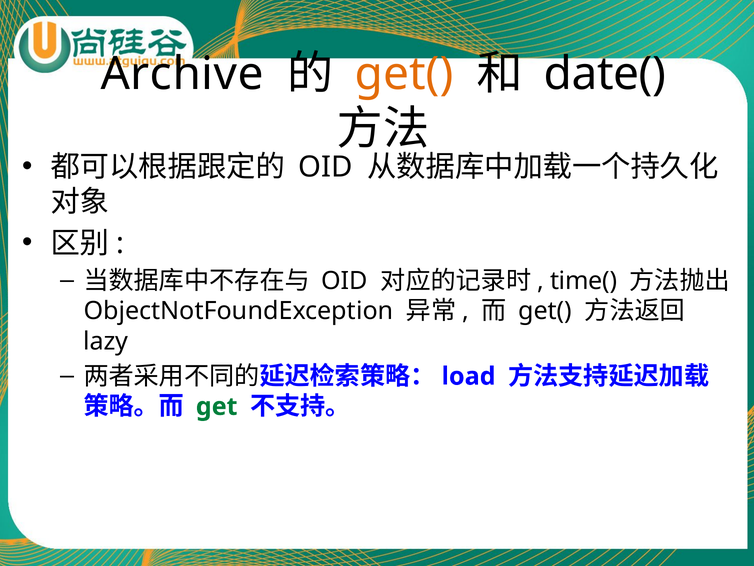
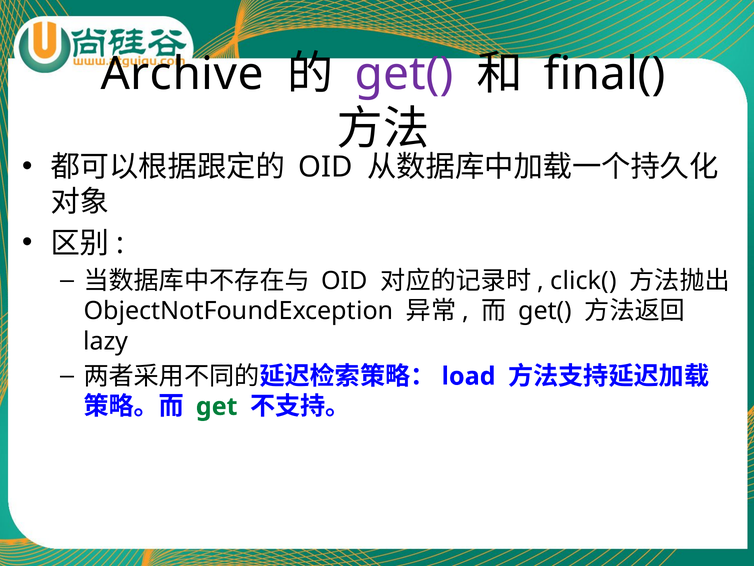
get( colour: orange -> purple (404, 74)
date(: date( -> final( (605, 74)
time(: time( -> click( (584, 281)
